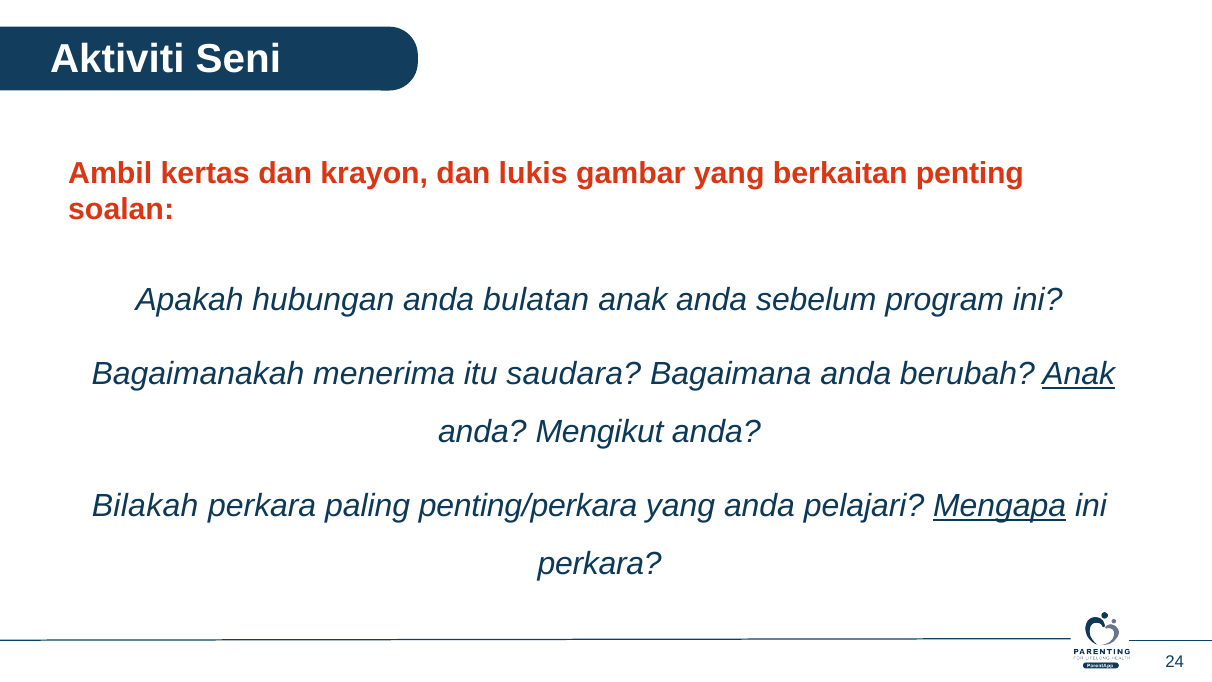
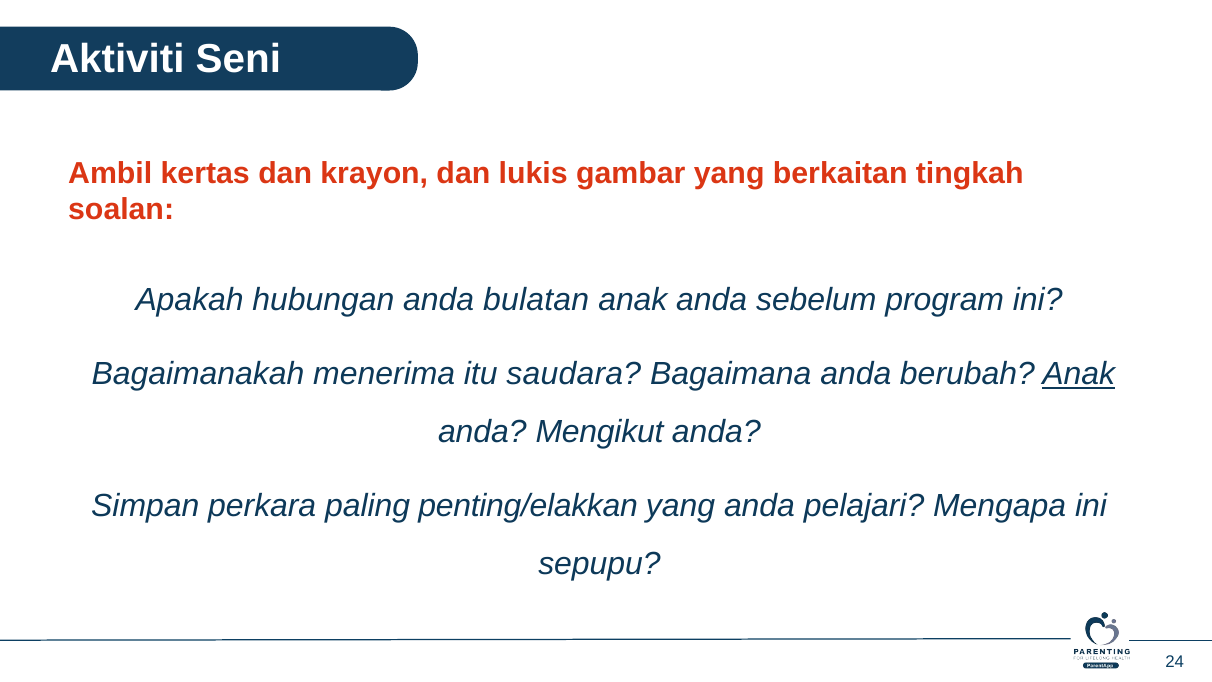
penting: penting -> tingkah (970, 173)
Bilakah: Bilakah -> Simpan (145, 506)
penting/perkara: penting/perkara -> penting/elakkan (528, 506)
Mengapa underline: present -> none (1000, 506)
perkara: perkara -> sepupu (599, 564)
